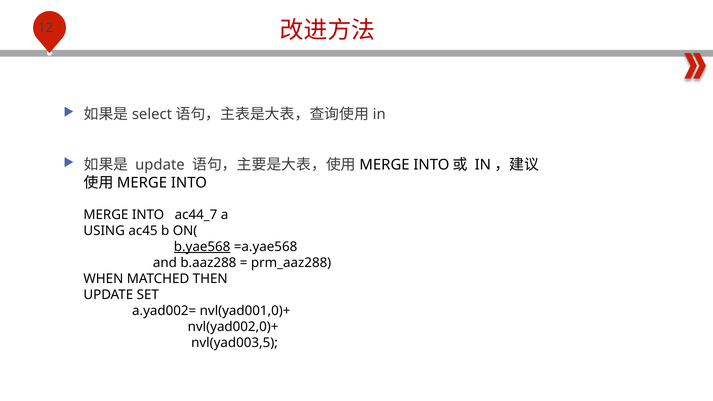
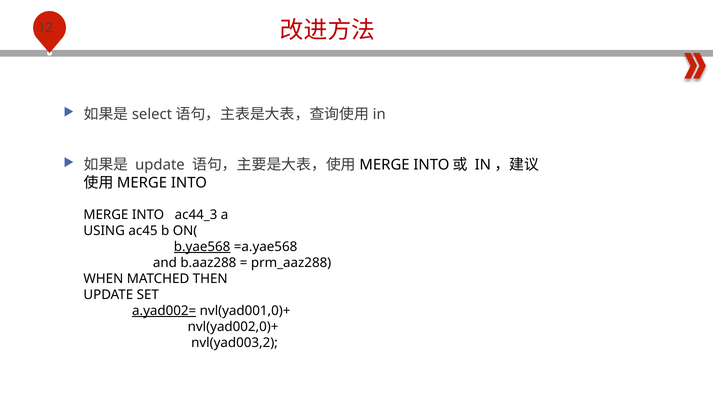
ac44_7: ac44_7 -> ac44_3 (196, 215)
a.yad002= underline: none -> present (164, 311)
nvl(yad003,5: nvl(yad003,5 -> nvl(yad003,2 (235, 343)
